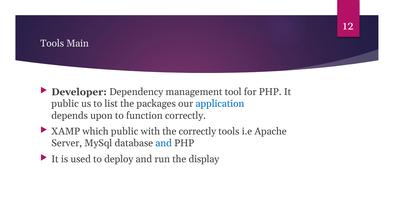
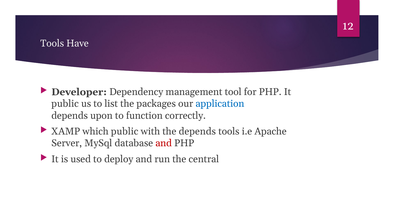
Main: Main -> Have (78, 44)
the correctly: correctly -> depends (197, 132)
and colour: blue -> red (164, 144)
display: display -> central (204, 160)
